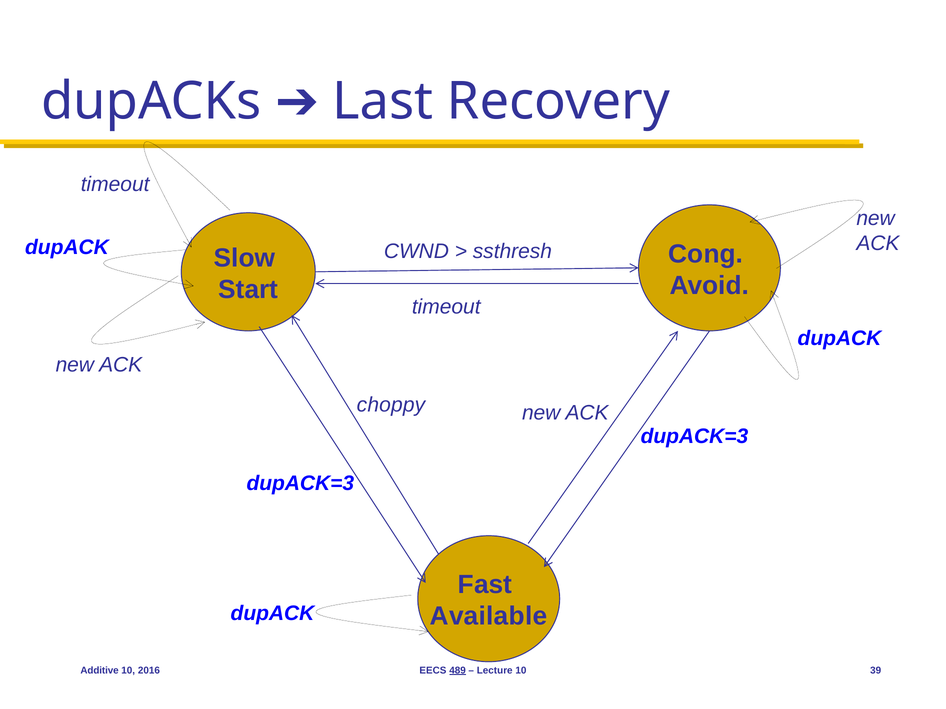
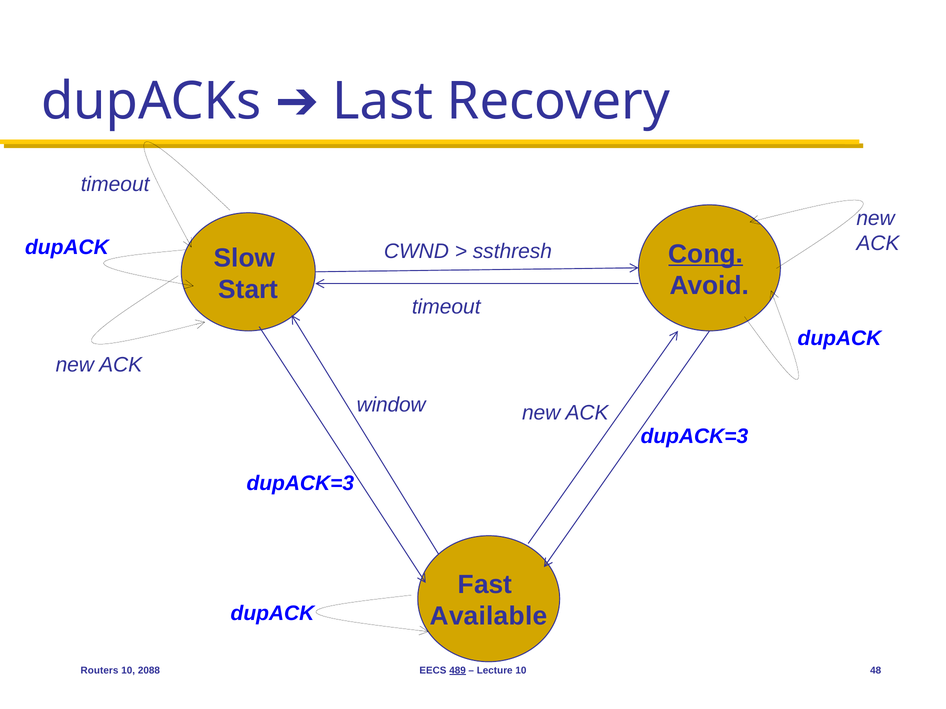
Cong underline: none -> present (706, 254)
choppy: choppy -> window (391, 405)
Additive: Additive -> Routers (99, 671)
2016: 2016 -> 2088 (149, 671)
39: 39 -> 48 (876, 671)
